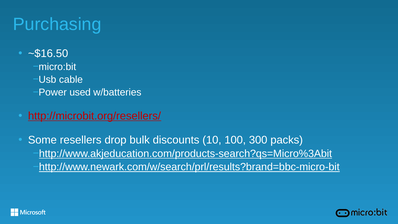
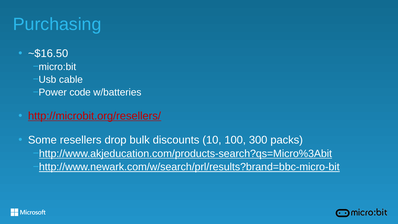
used: used -> code (80, 92)
